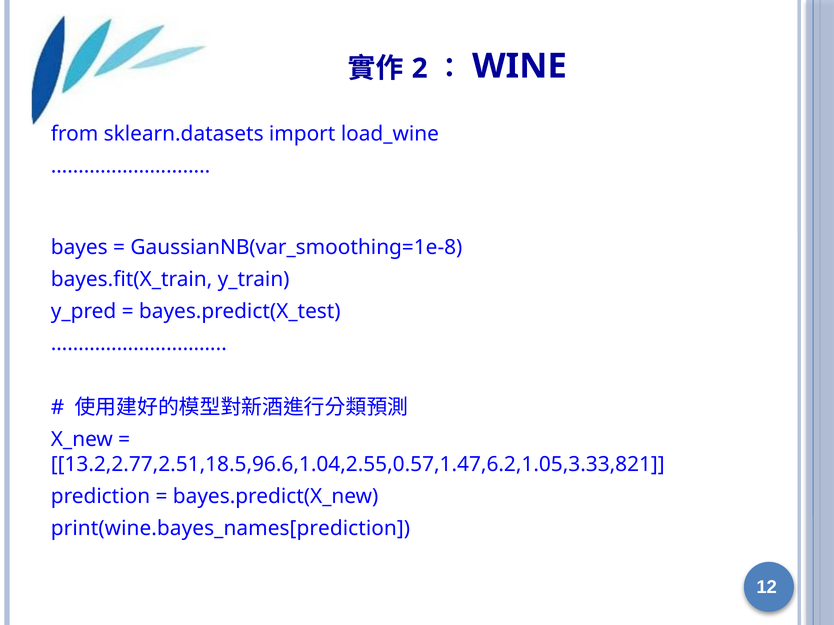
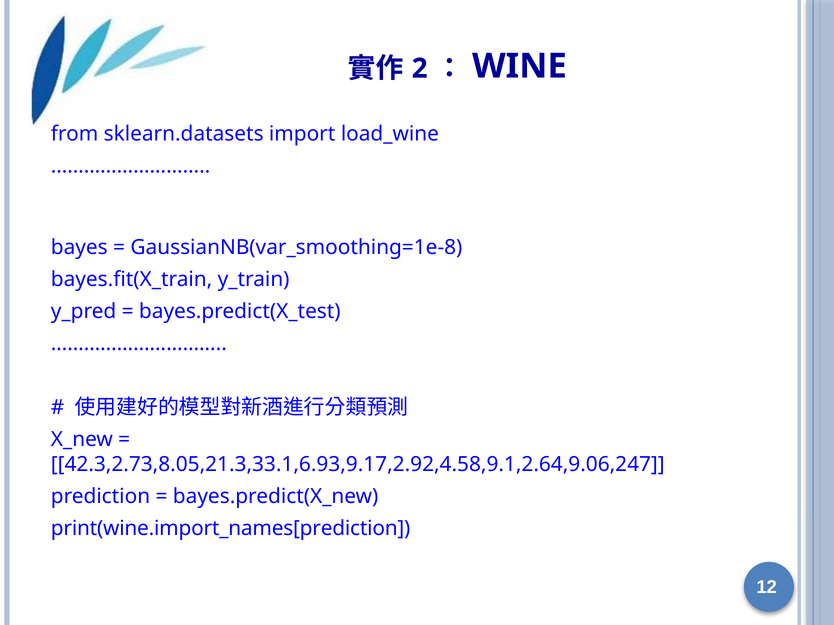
13.2,2.77,2.51,18.5,96.6,1.04,2.55,0.57,1.47,6.2,1.05,3.33,821: 13.2,2.77,2.51,18.5,96.6,1.04,2.55,0.57,1.47,6.2,1.05,3.33,821 -> 42.3,2.73,8.05,21.3,33.1,6.93,9.17,2.92,4.58,9.1,2.64,9.06,247 (358, 465)
print(wine.bayes_names[prediction: print(wine.bayes_names[prediction -> print(wine.import_names[prediction (231, 529)
